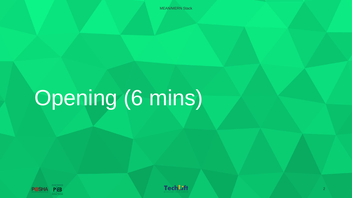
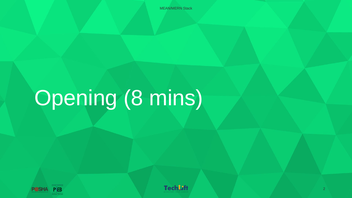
6: 6 -> 8 (133, 98)
